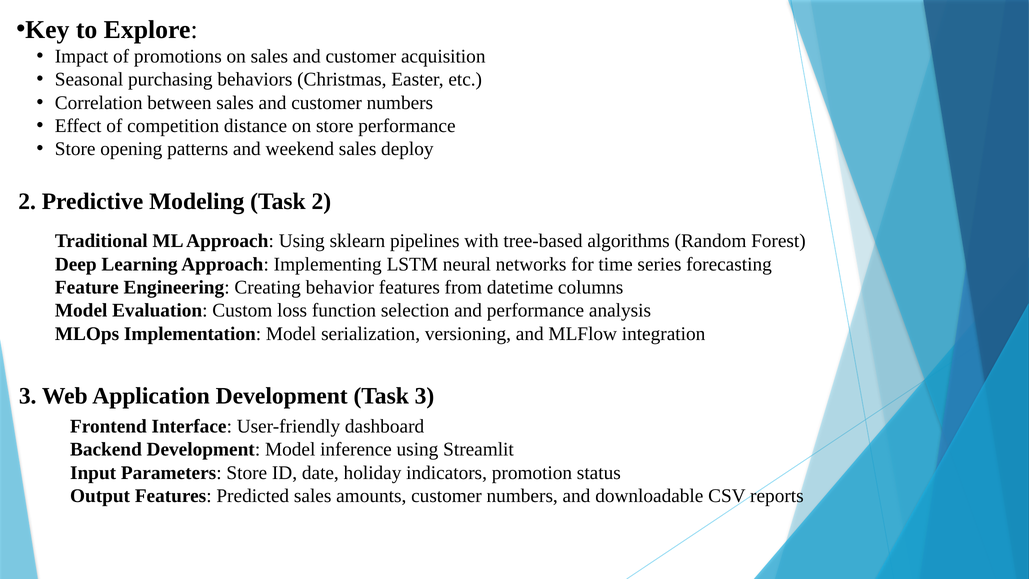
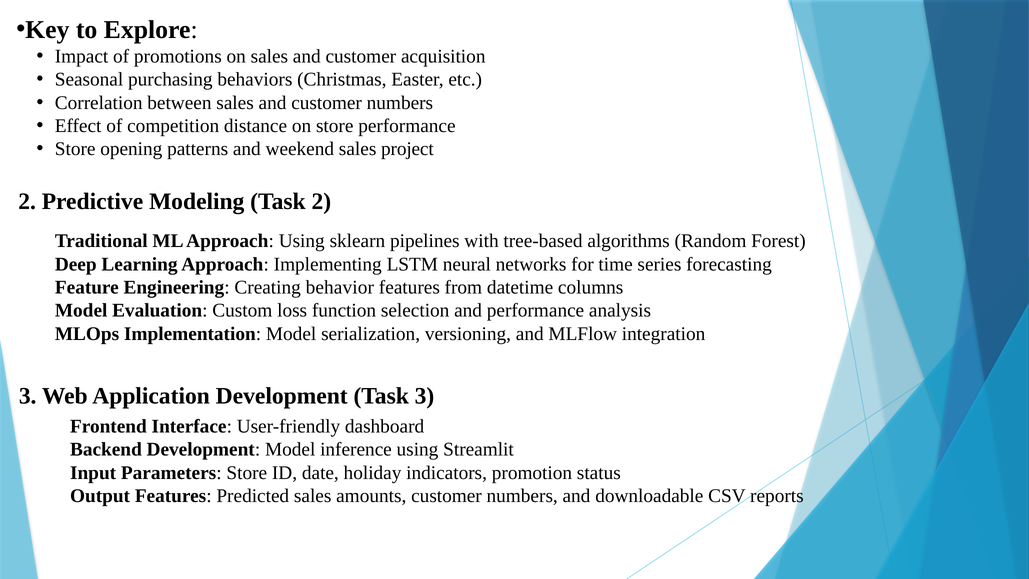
deploy: deploy -> project (407, 149)
